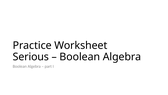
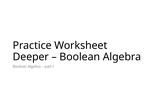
Serious: Serious -> Deeper (31, 56)
